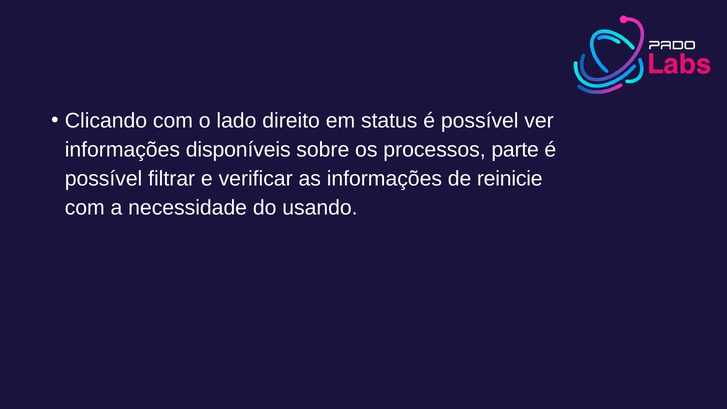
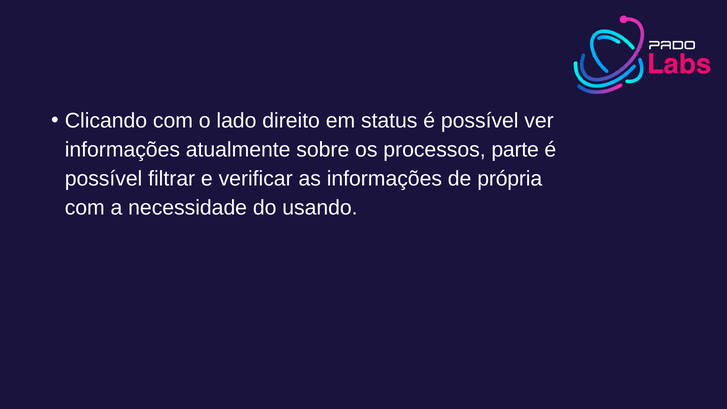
disponíveis: disponíveis -> atualmente (238, 150)
reinicie: reinicie -> própria (510, 179)
